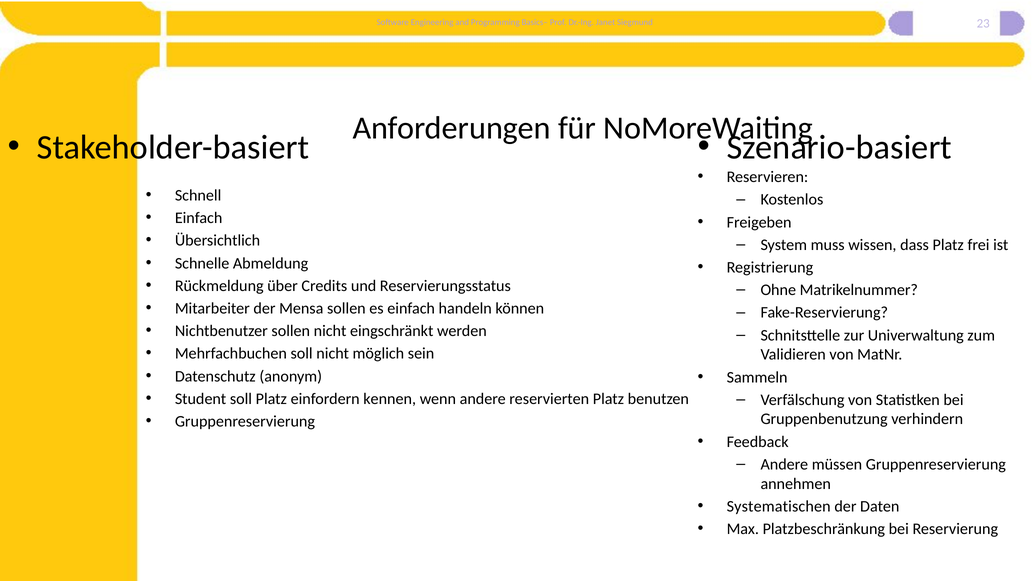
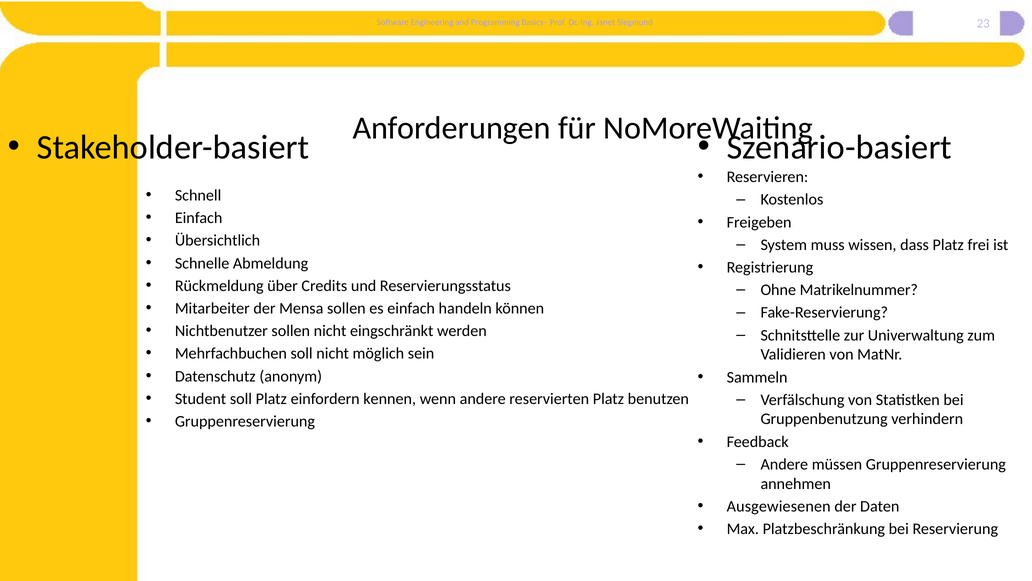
Systematischen: Systematischen -> Ausgewiesenen (779, 506)
